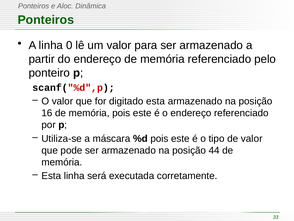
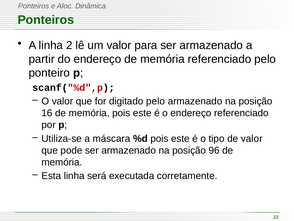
0: 0 -> 2 (69, 45)
digitado esta: esta -> pelo (156, 101)
44: 44 -> 96 (214, 150)
